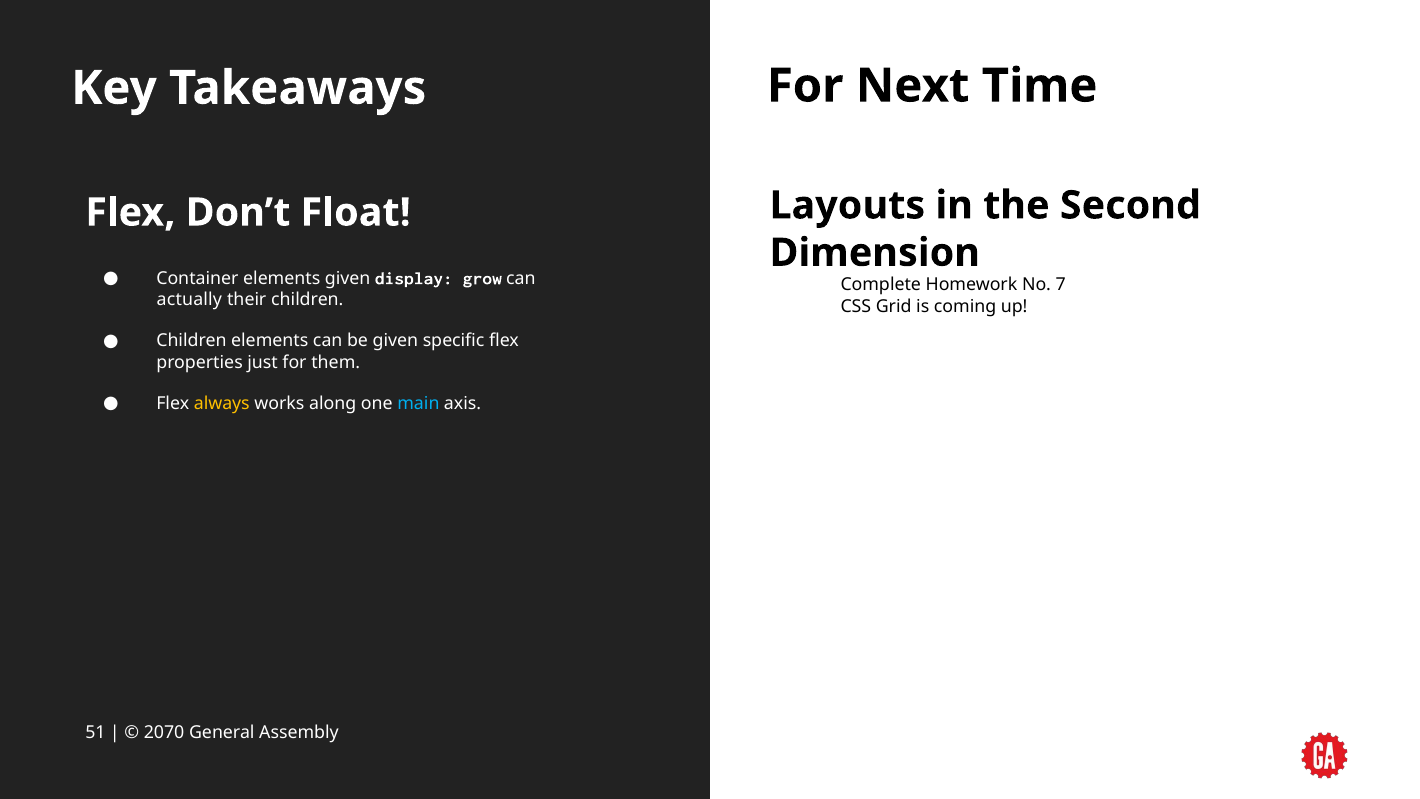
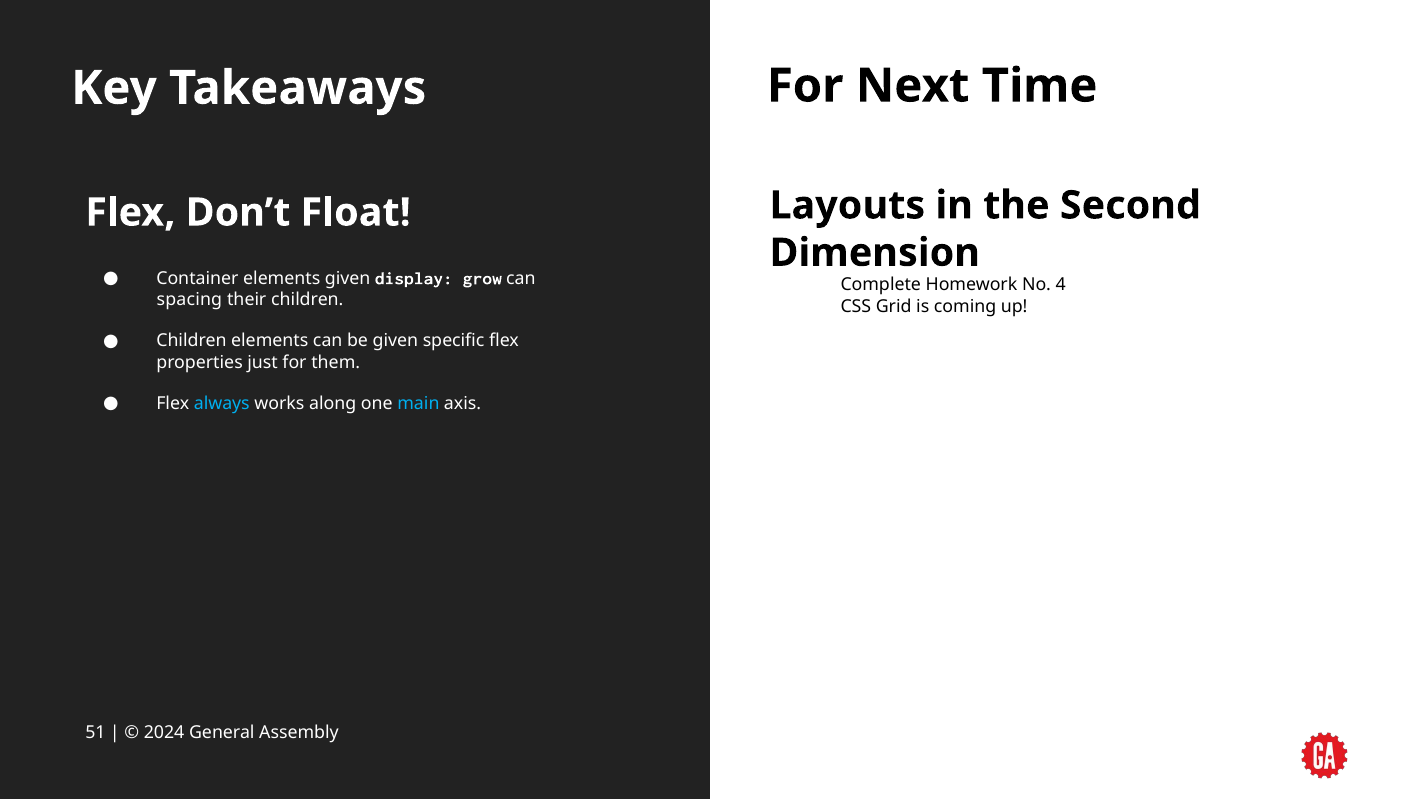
7: 7 -> 4 (1061, 285)
actually: actually -> spacing (189, 300)
always colour: yellow -> light blue (222, 403)
2070: 2070 -> 2024 (164, 733)
